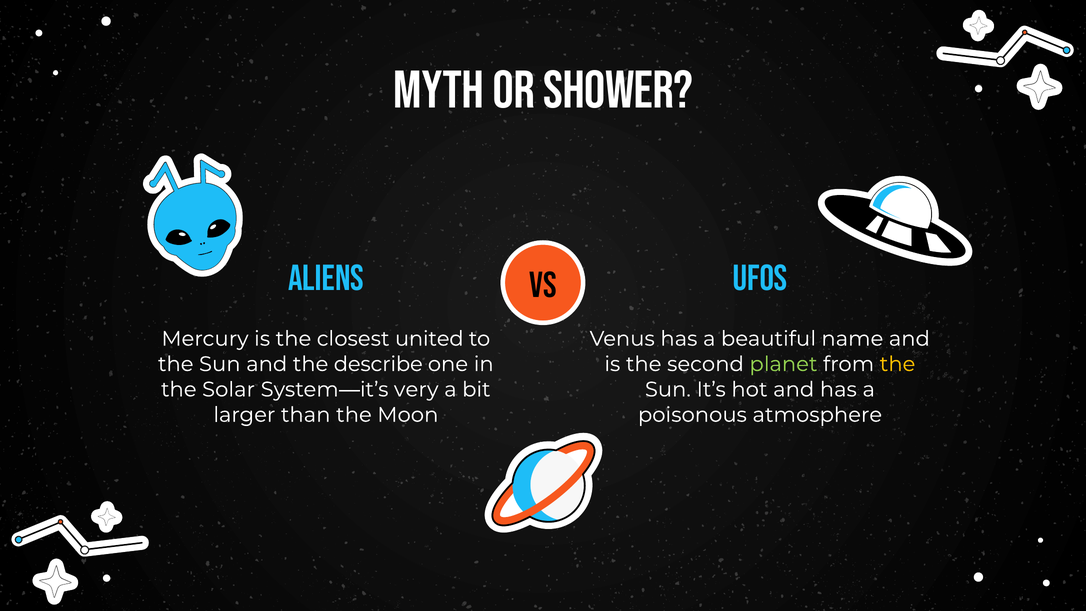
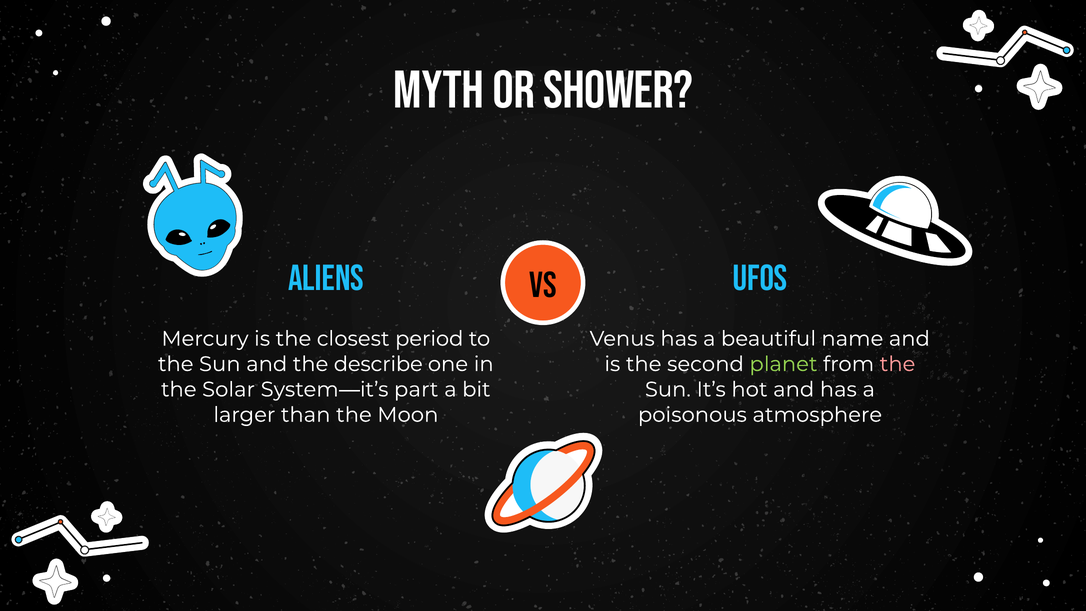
united: united -> period (429, 339)
the colour: yellow -> pink (898, 364)
very: very -> part (416, 389)
